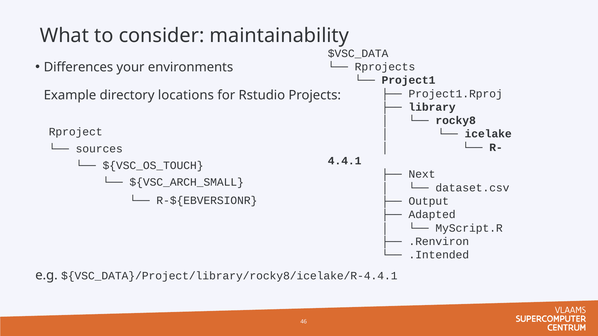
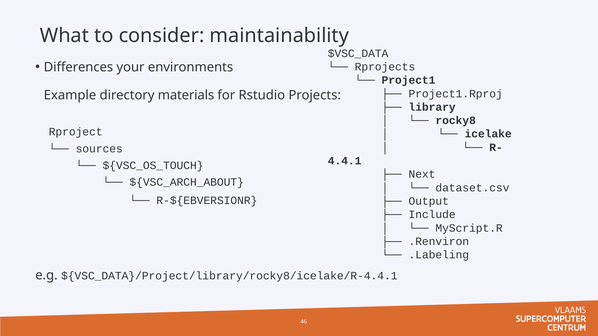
locations: locations -> materials (186, 95)
${VSC_ARCH_SMALL: ${VSC_ARCH_SMALL -> ${VSC_ARCH_ABOUT (187, 182)
Adapted: Adapted -> Include (432, 215)
.Intended: .Intended -> .Labeling (439, 255)
